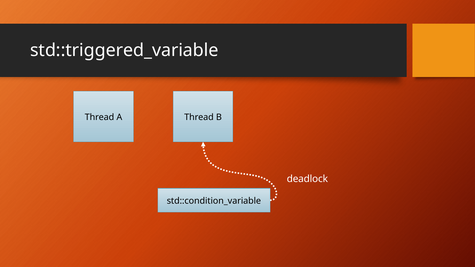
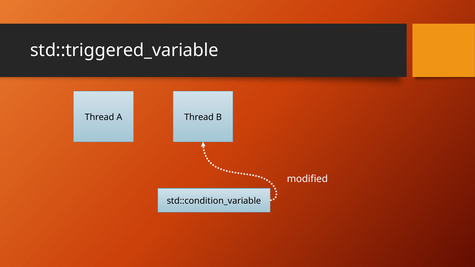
deadlock: deadlock -> modified (307, 179)
